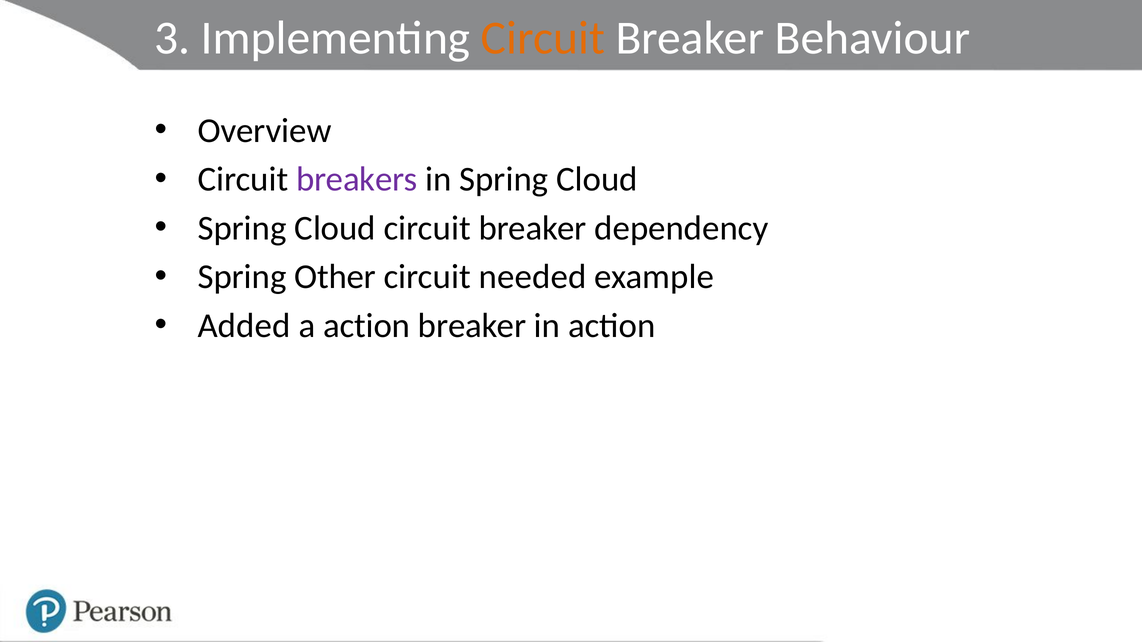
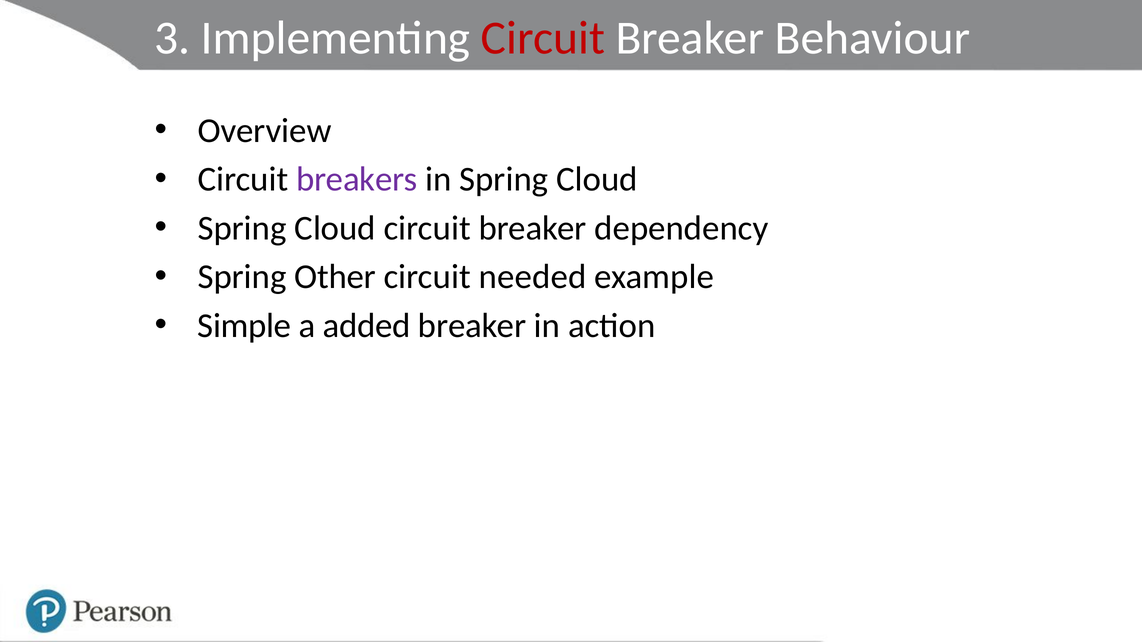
Circuit colour: orange -> red (543, 38)
Added: Added -> Simple (244, 326)
a action: action -> added (367, 326)
